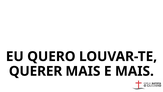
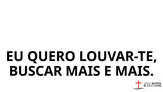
QUERER: QUERER -> BUSCAR (36, 71)
